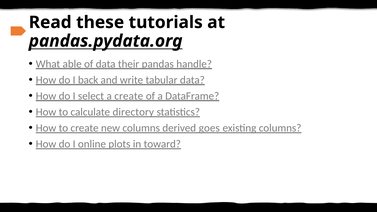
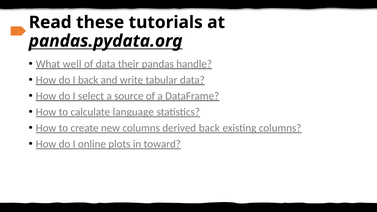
able: able -> well (72, 64)
a create: create -> source (129, 96)
directory: directory -> language (133, 112)
derived goes: goes -> back (209, 128)
